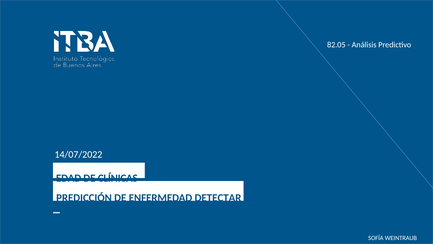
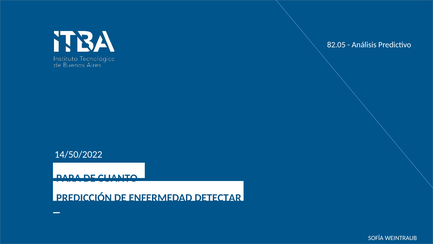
14/07/2022: 14/07/2022 -> 14/50/2022 (78, 154)
EDAD: EDAD -> PARA (69, 178)
CLÍNICAS: CLÍNICAS -> CUANTO (118, 178)
